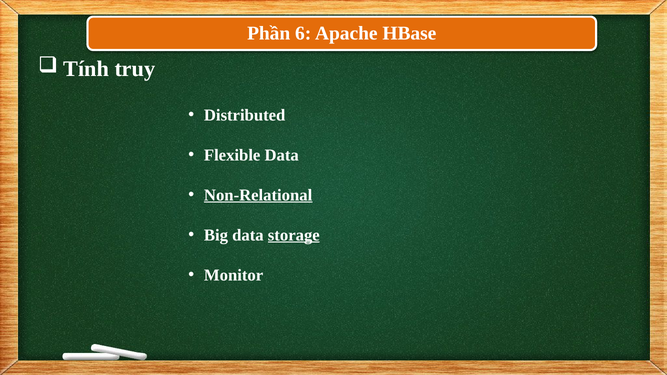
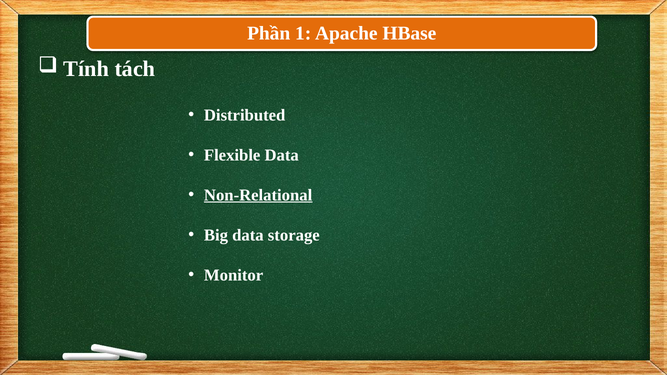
6: 6 -> 1 (303, 33)
truy: truy -> tách (135, 69)
storage underline: present -> none (294, 235)
